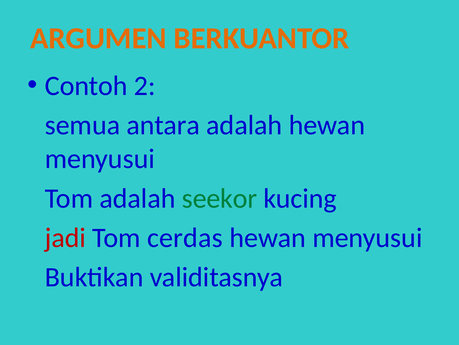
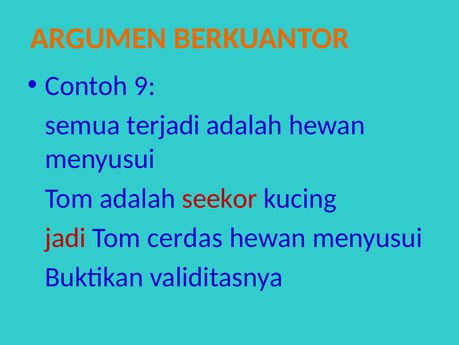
2: 2 -> 9 (145, 86)
antara: antara -> terjadi (163, 125)
seekor colour: green -> red (220, 198)
